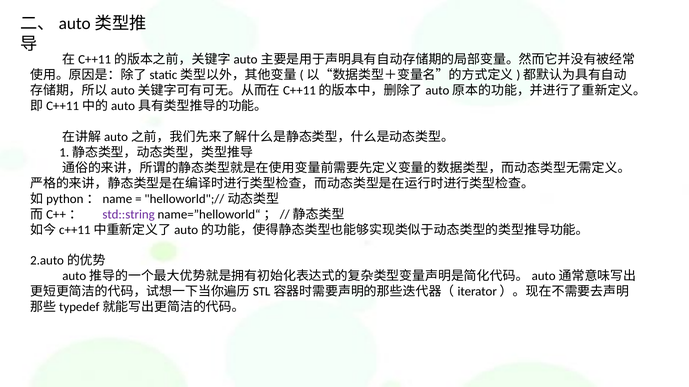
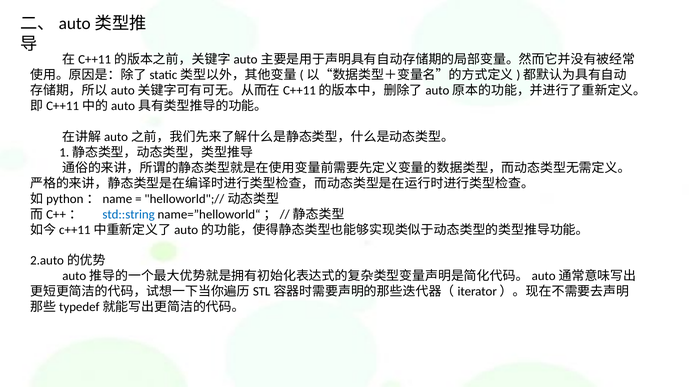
std::string colour: purple -> blue (129, 215)
